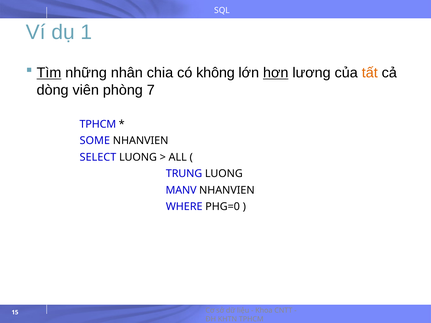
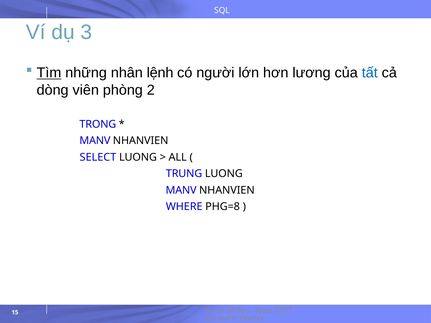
1: 1 -> 3 (86, 32)
chia: chia -> lệnh (160, 73)
không: không -> người (215, 73)
hơn underline: present -> none (276, 73)
tất colour: orange -> blue (370, 73)
7: 7 -> 2 (151, 90)
TPHCM: TPHCM -> TRONG (98, 124)
SOME: SOME -> MANV (95, 141)
PHG=0: PHG=0 -> PHG=8 (223, 207)
